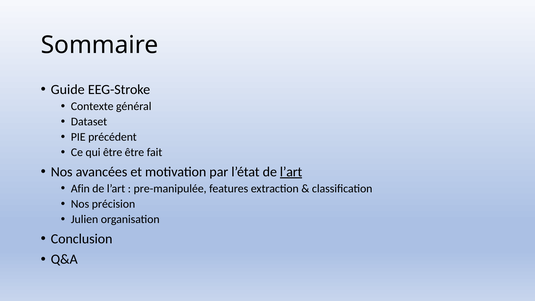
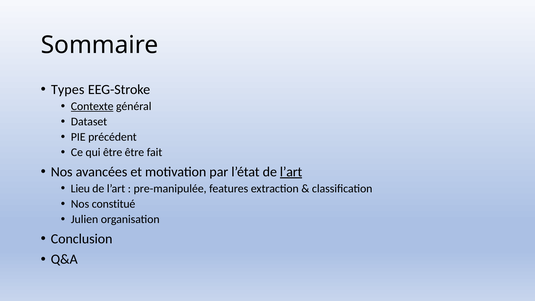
Guide: Guide -> Types (68, 90)
Contexte underline: none -> present (92, 106)
Afin: Afin -> Lieu (80, 188)
précision: précision -> constitué (114, 204)
